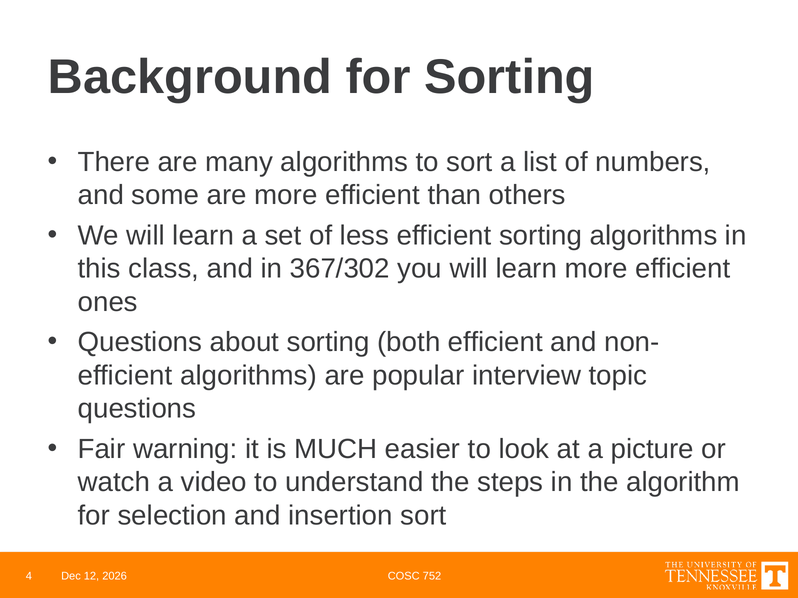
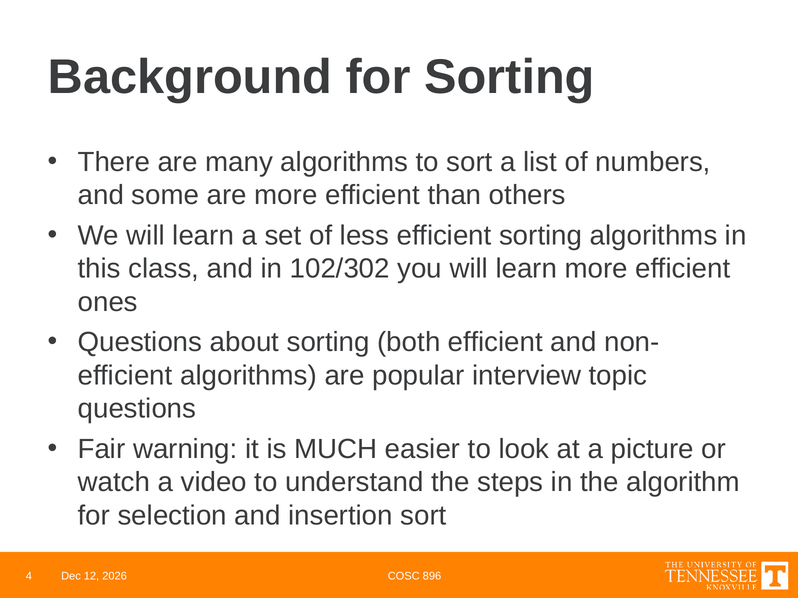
367/302: 367/302 -> 102/302 (340, 269)
752: 752 -> 896 (432, 576)
